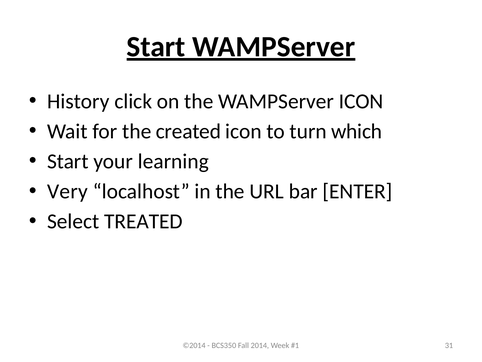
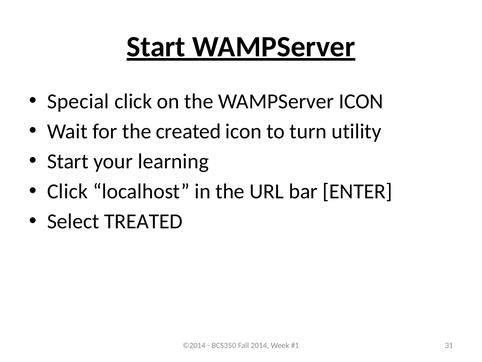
History: History -> Special (78, 101)
which: which -> utility (357, 131)
Very: Very -> Click (67, 191)
